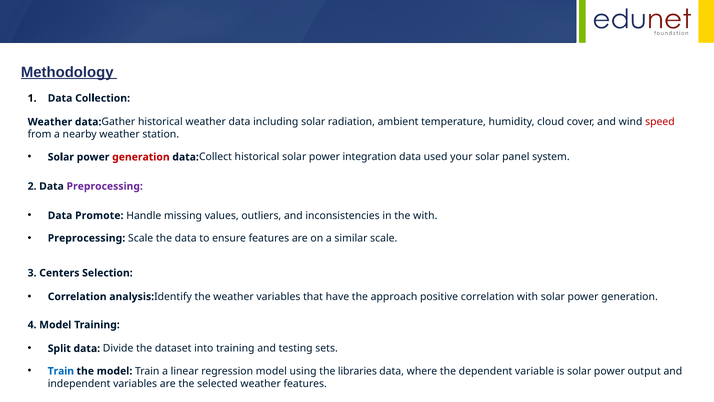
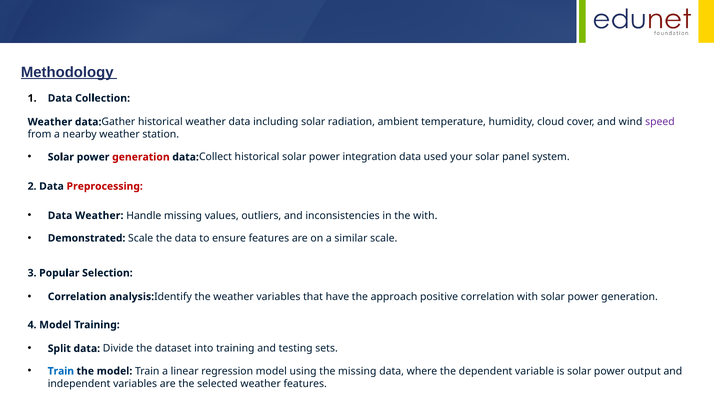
speed colour: red -> purple (660, 122)
Preprocessing colour: purple -> red (105, 186)
Data Promote: Promote -> Weather (99, 215)
Preprocessing: Preprocessing -> Demonstrated (87, 238)
Centers: Centers -> Popular (59, 273)
the libraries: libraries -> missing (357, 371)
